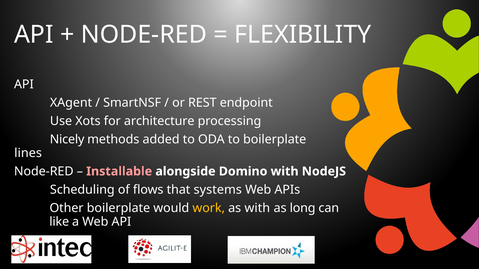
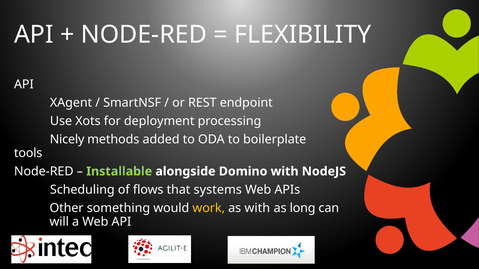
architecture: architecture -> deployment (159, 121)
lines: lines -> tools (28, 153)
Installable colour: pink -> light green (119, 172)
Other boilerplate: boilerplate -> something (118, 209)
like: like -> will (59, 222)
